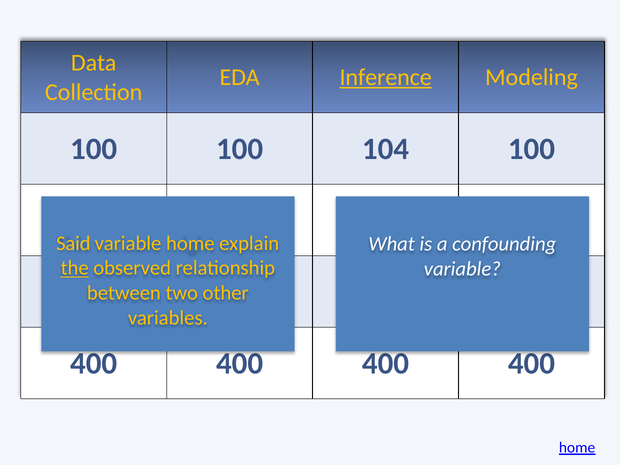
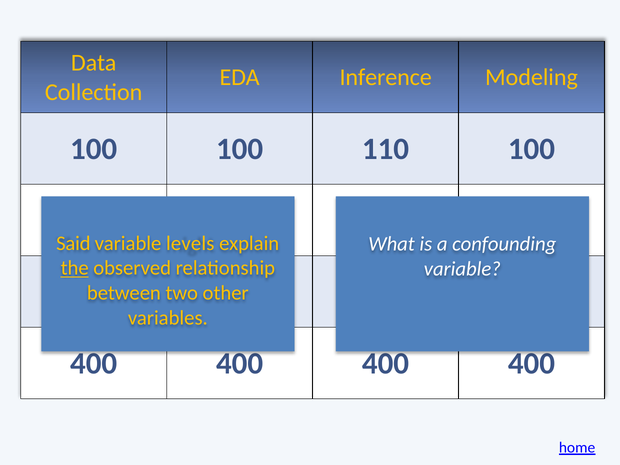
Inference underline: present -> none (386, 77)
104: 104 -> 110 (386, 149)
home: home -> levels (190, 243)
